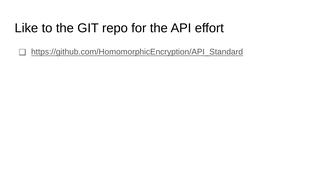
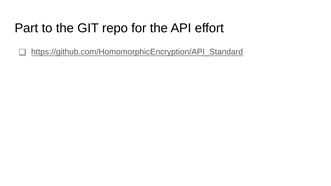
Like: Like -> Part (26, 28)
